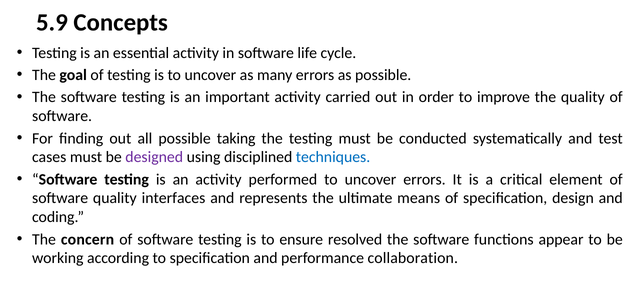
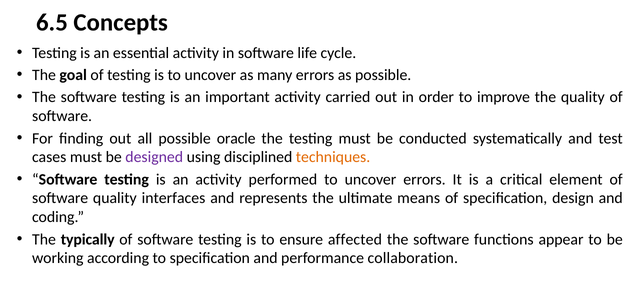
5.9: 5.9 -> 6.5 (52, 23)
taking: taking -> oracle (236, 138)
techniques colour: blue -> orange (333, 157)
concern: concern -> typically (88, 239)
resolved: resolved -> affected (355, 239)
